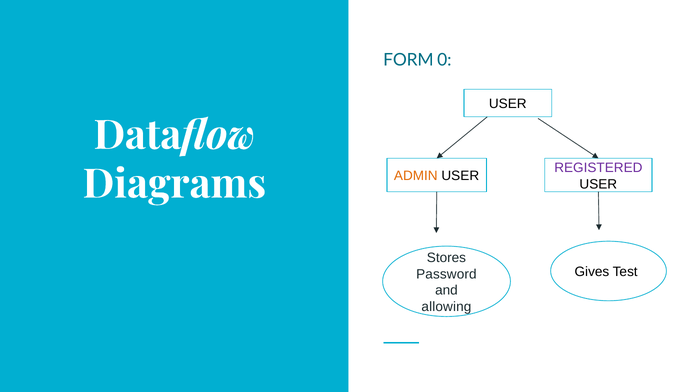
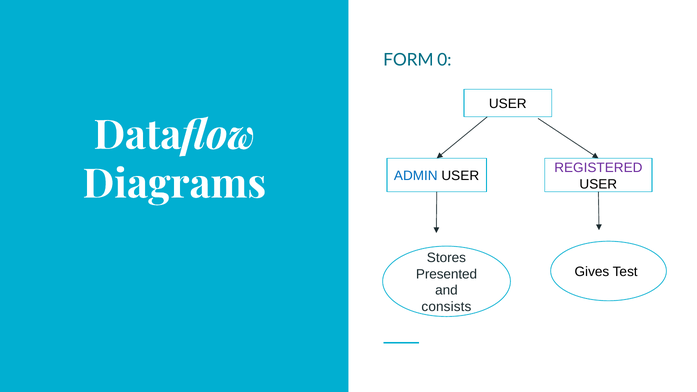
ADMIN colour: orange -> blue (416, 176)
Password: Password -> Presented (447, 274)
allowing: allowing -> consists (446, 307)
